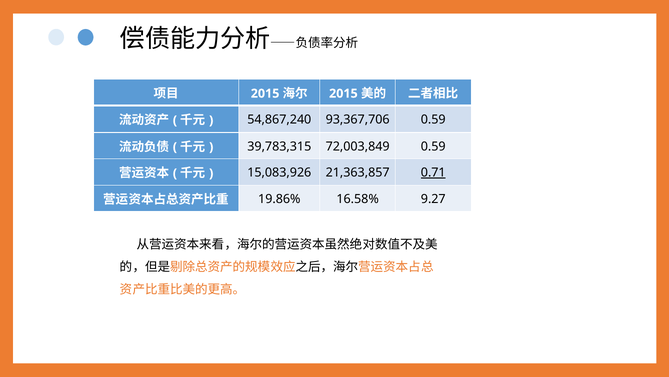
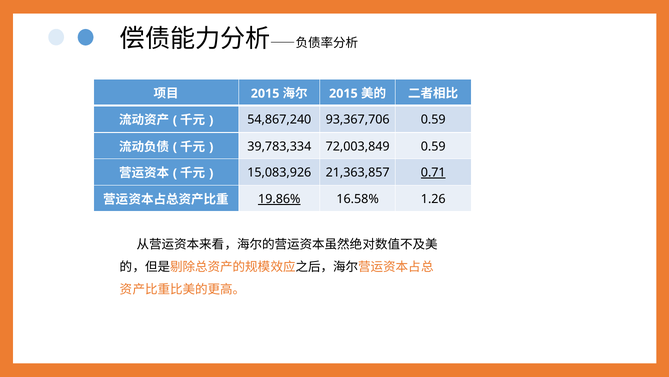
39,783,315: 39,783,315 -> 39,783,334 (279, 146)
19.86% underline: none -> present (279, 199)
9.27: 9.27 -> 1.26 (433, 199)
